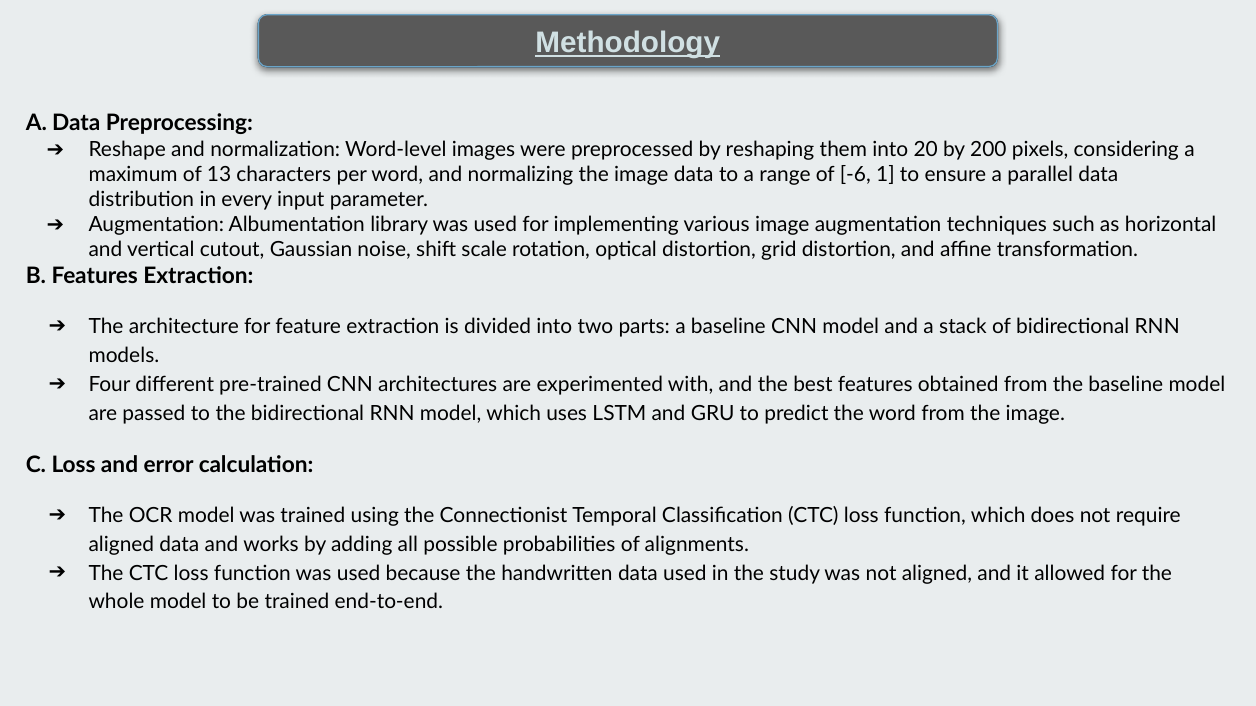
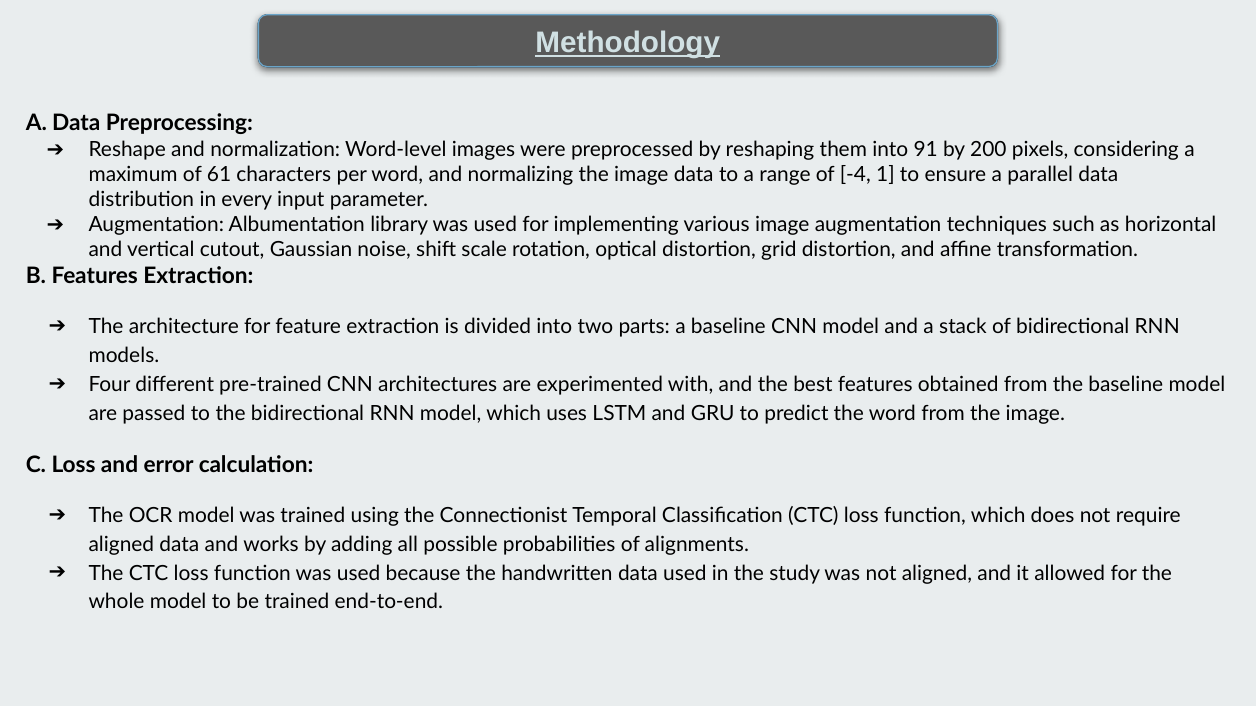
20: 20 -> 91 (926, 150)
13: 13 -> 61 (219, 175)
-6: -6 -> -4 (855, 175)
